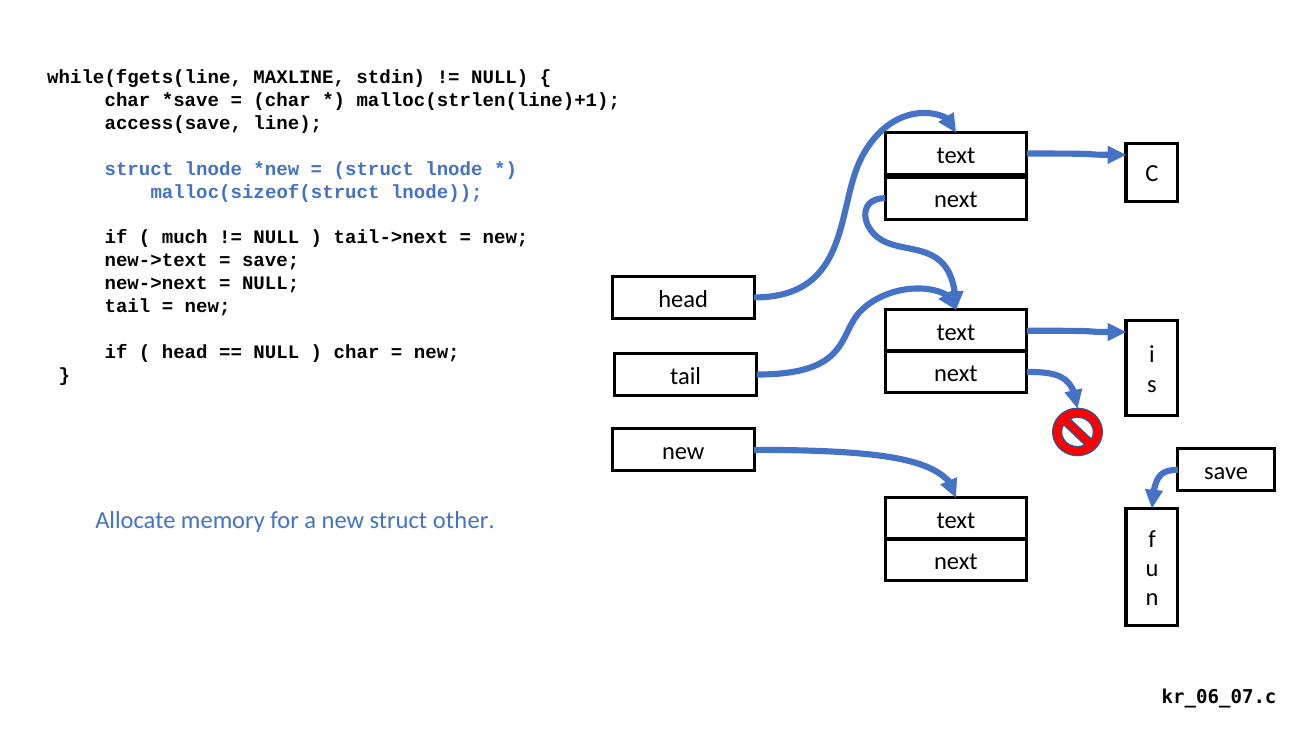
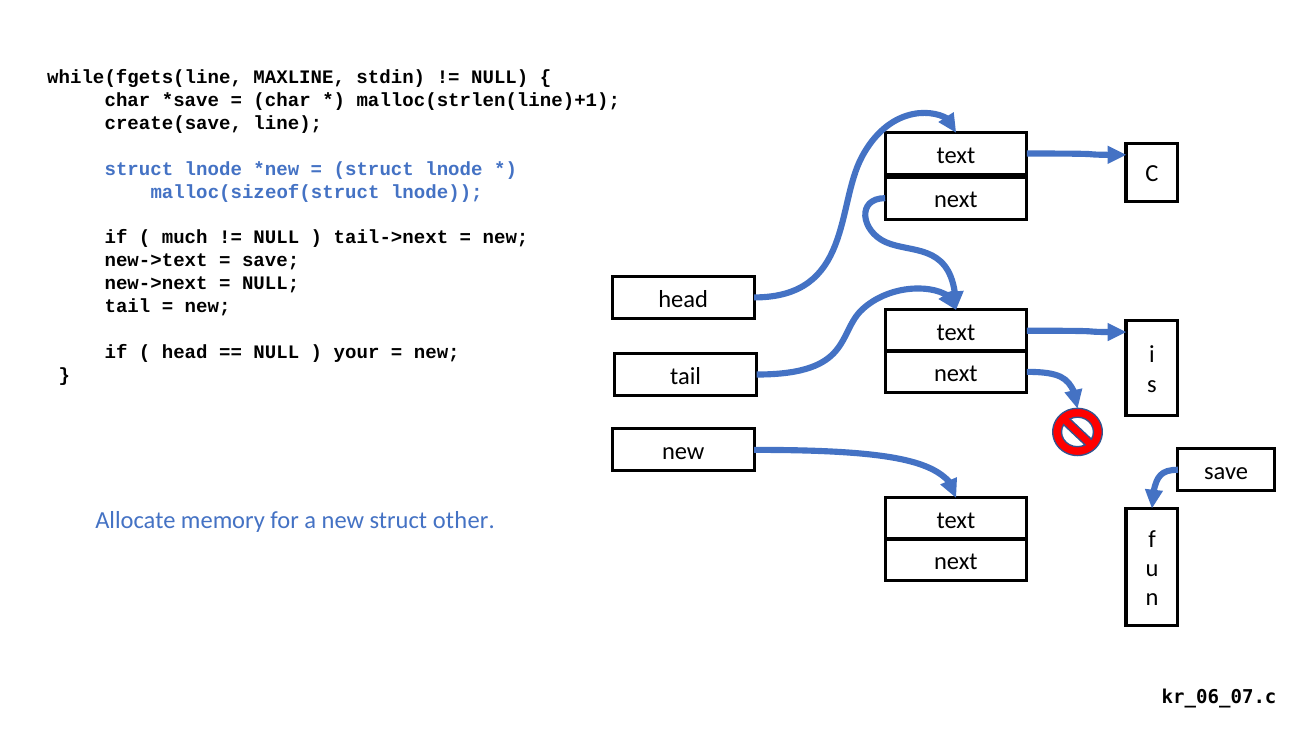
access(save: access(save -> create(save (173, 123)
char: char -> your (357, 352)
